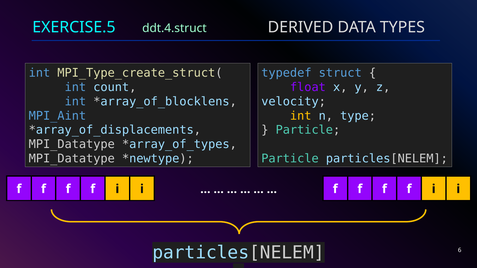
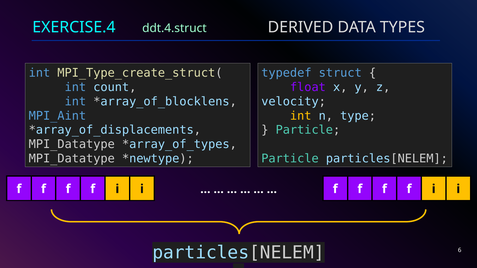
EXERCISE.5: EXERCISE.5 -> EXERCISE.4 (74, 27)
